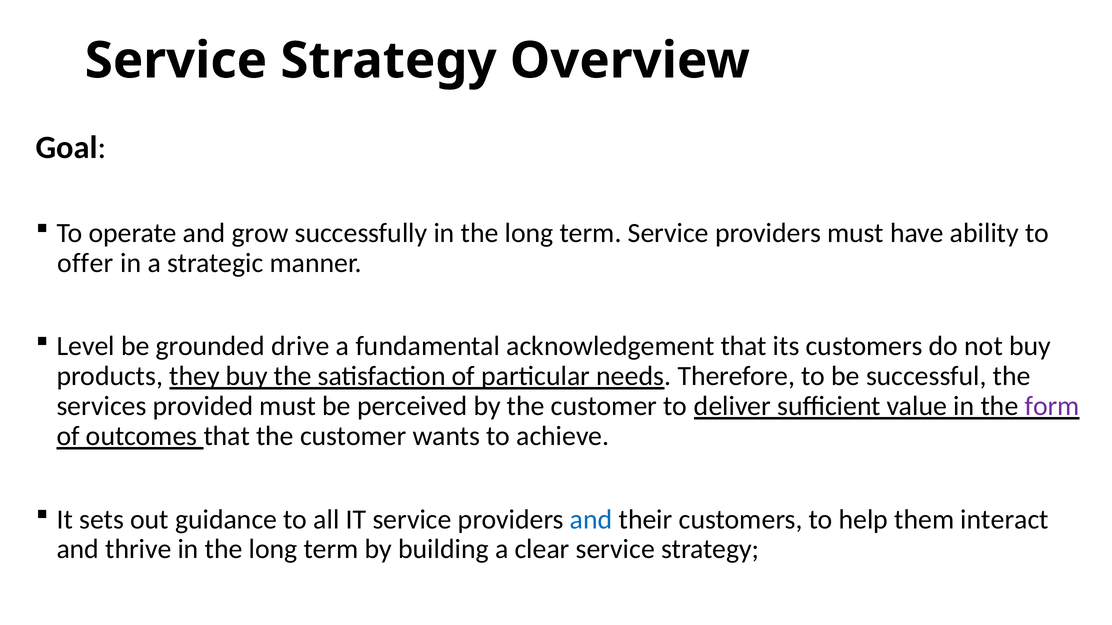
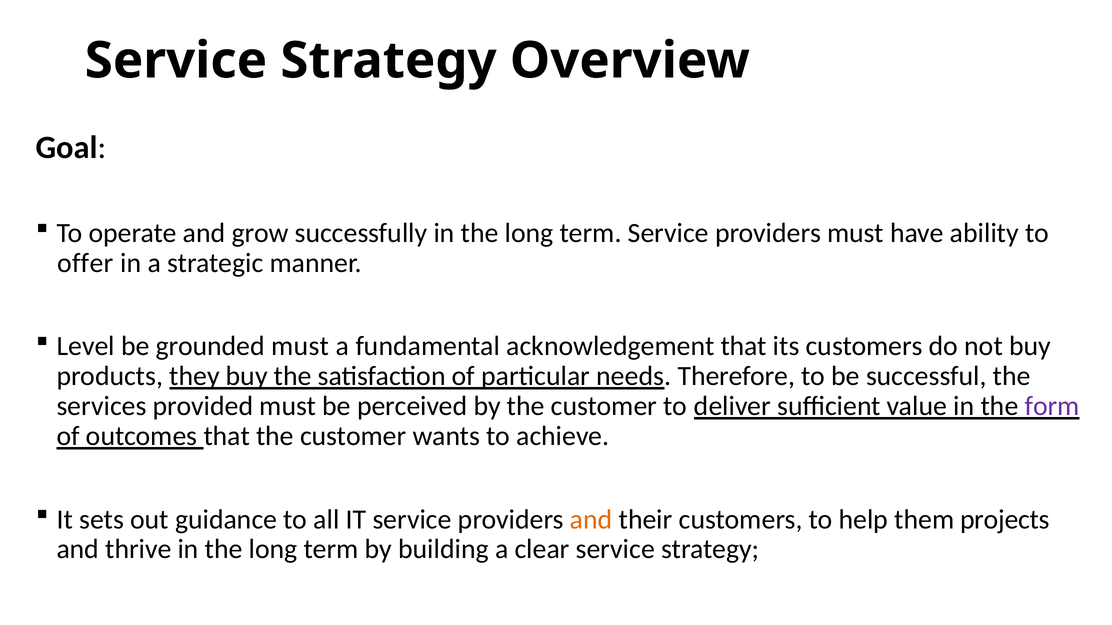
grounded drive: drive -> must (300, 347)
and colour: blue -> orange (591, 520)
interact: interact -> projects (1005, 520)
